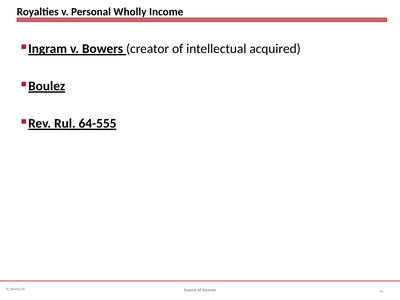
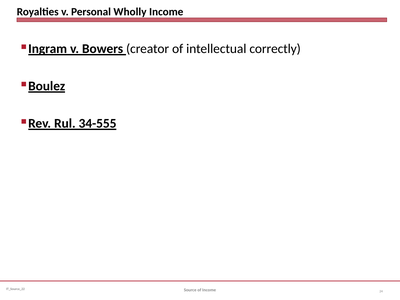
acquired: acquired -> correctly (275, 49)
64-555: 64-555 -> 34-555 (98, 124)
